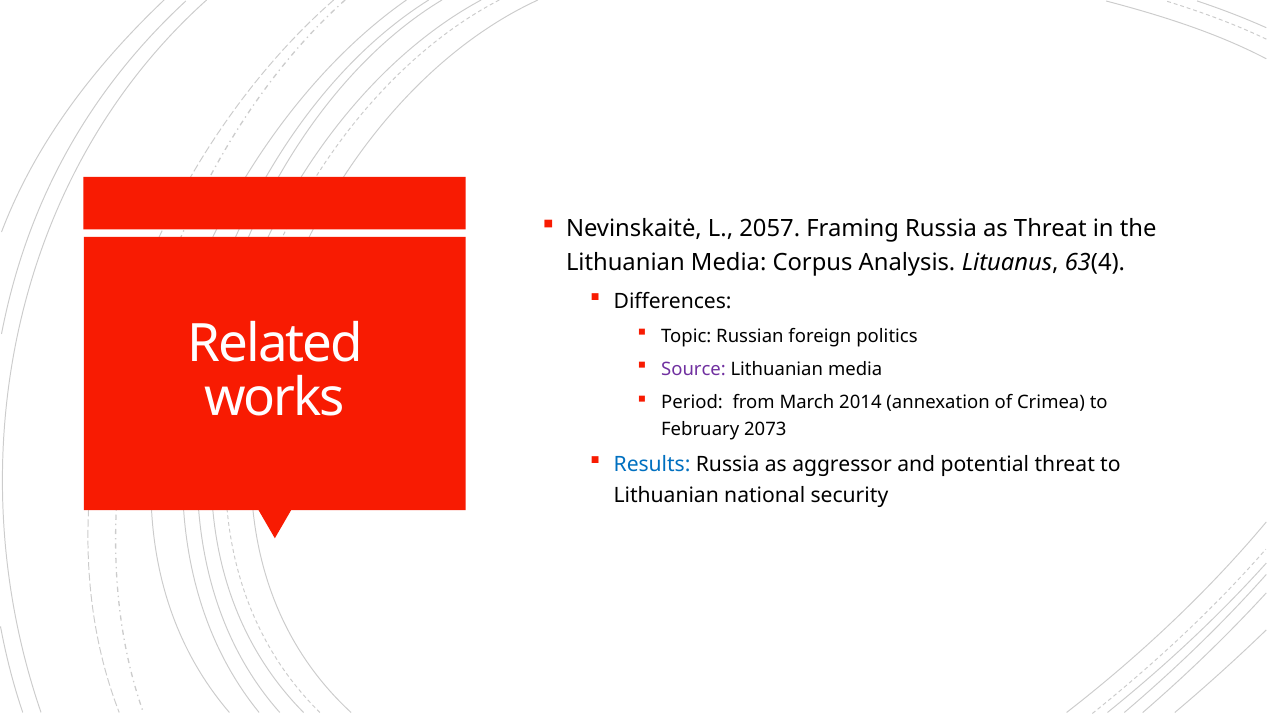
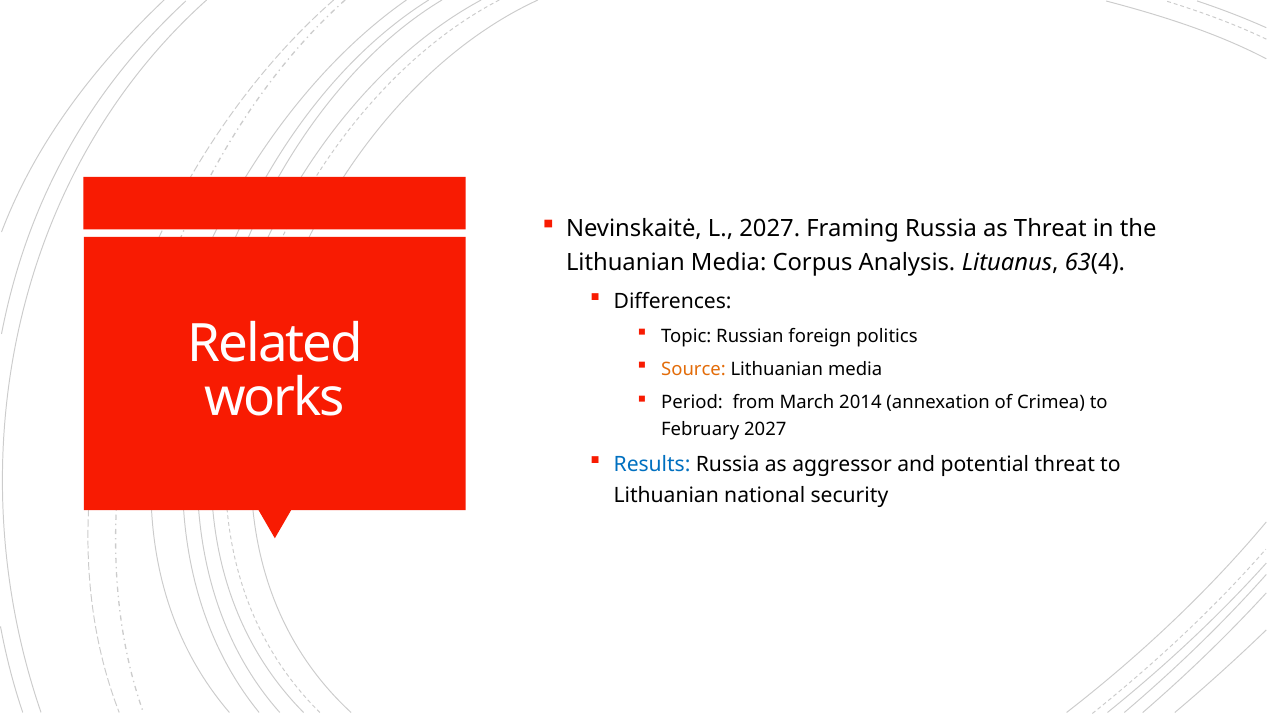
L 2057: 2057 -> 2027 (770, 229)
Source colour: purple -> orange (693, 369)
February 2073: 2073 -> 2027 (765, 429)
